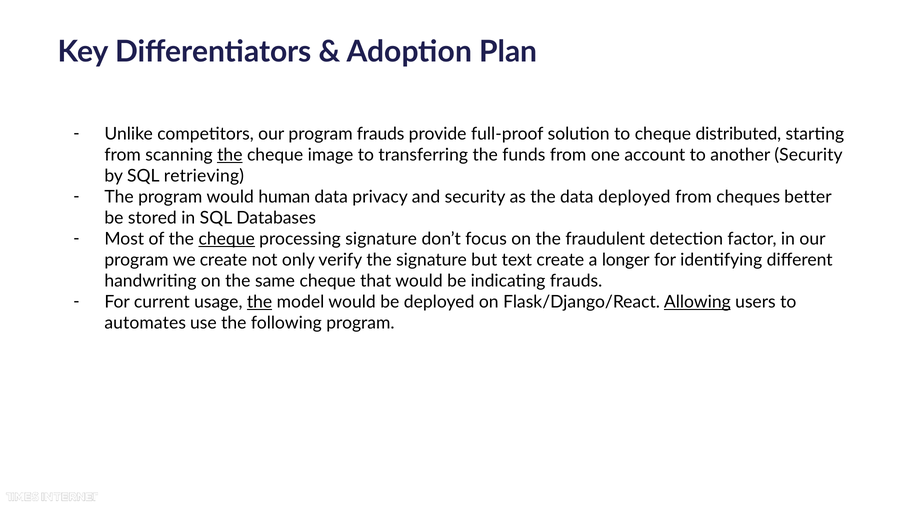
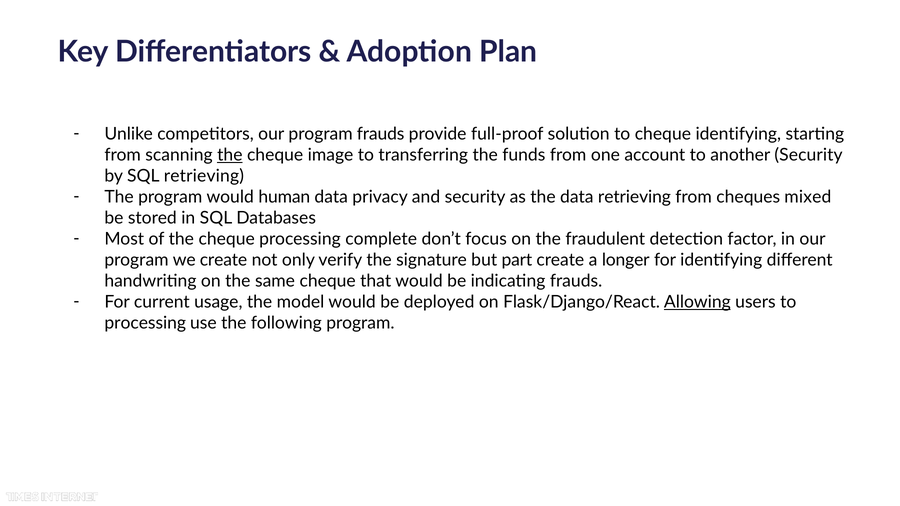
cheque distributed: distributed -> identifying (738, 134)
data deployed: deployed -> retrieving (634, 197)
better: better -> mixed (808, 197)
cheque underline: present -> none (227, 239)
processing signature: signature -> complete (381, 239)
text: text -> part (517, 260)
the underline: present -> none (260, 302)
automates: automates -> processing (145, 323)
